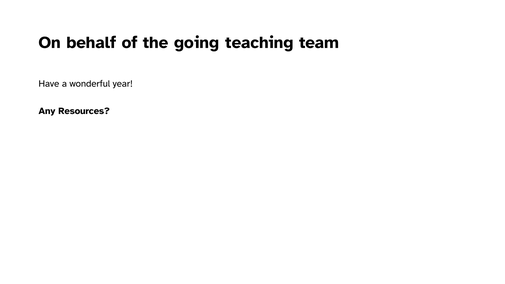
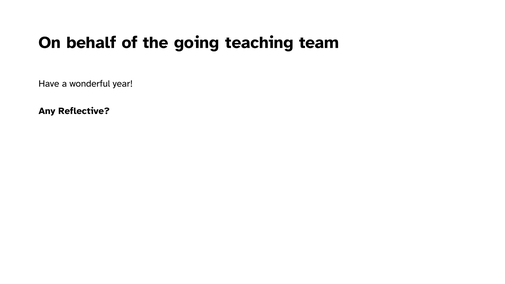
Resources: Resources -> Reflective (84, 111)
